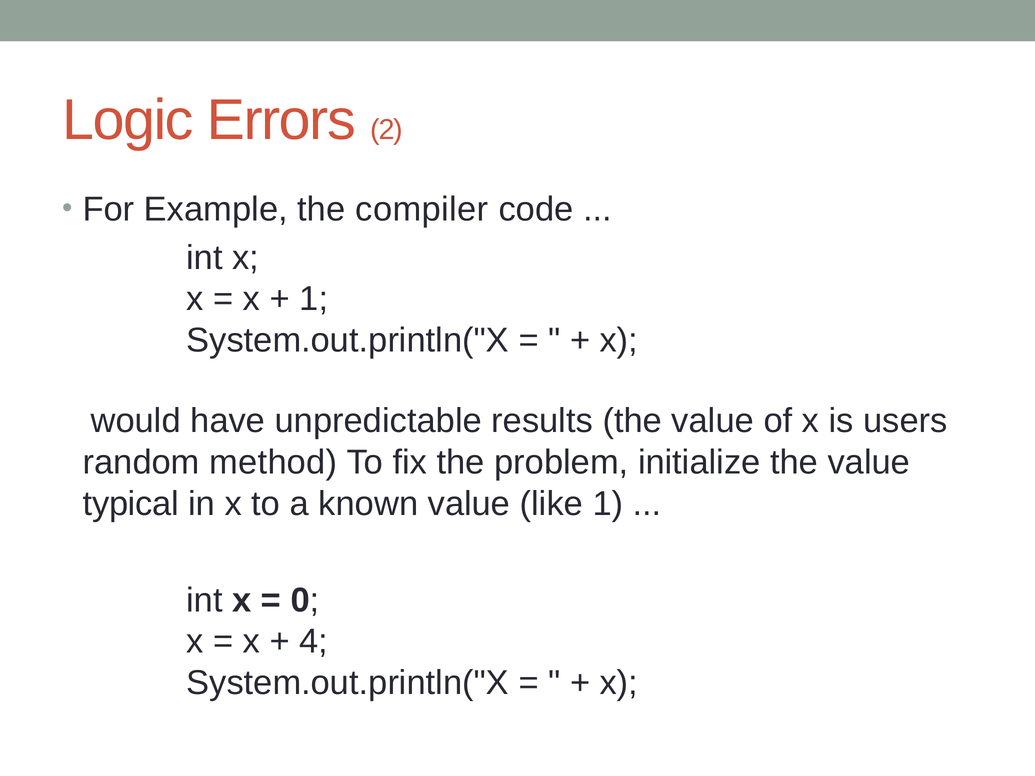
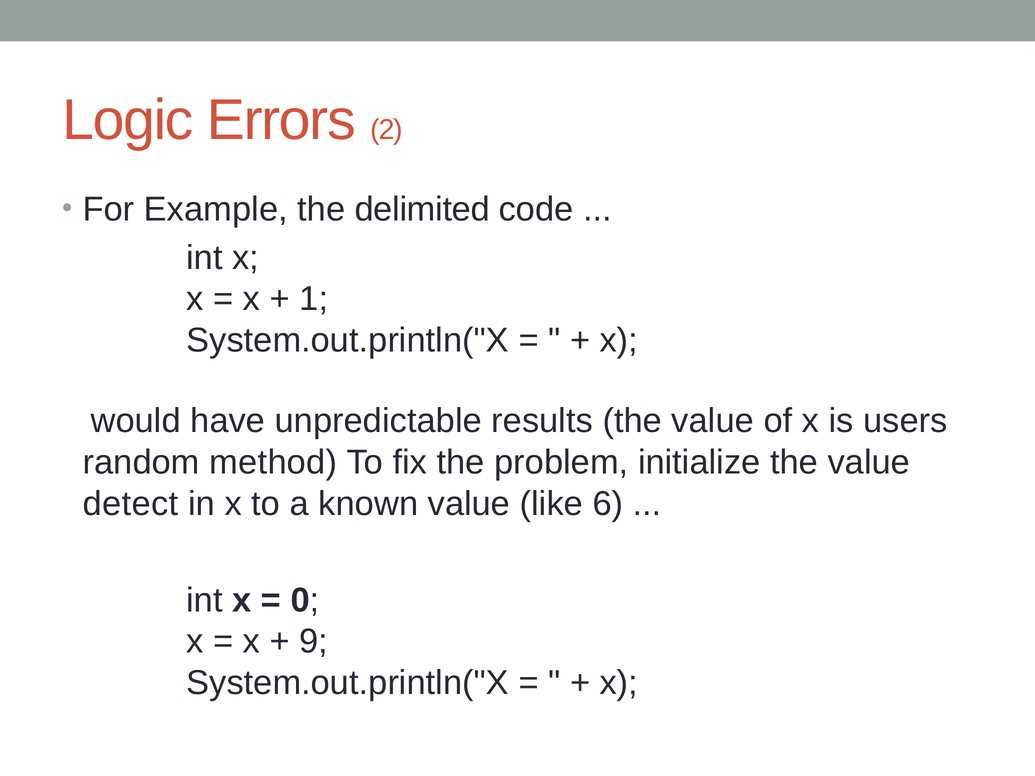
compiler: compiler -> delimited (422, 209)
typical: typical -> detect (131, 504)
like 1: 1 -> 6 (608, 504)
4: 4 -> 9 (314, 642)
